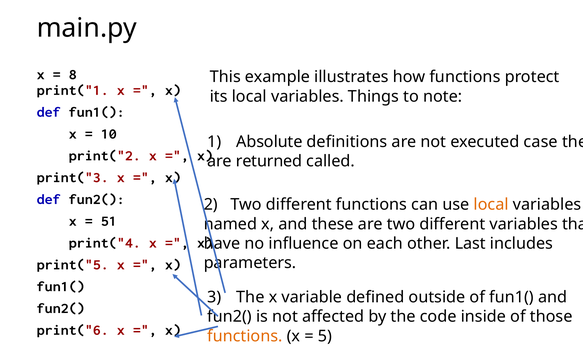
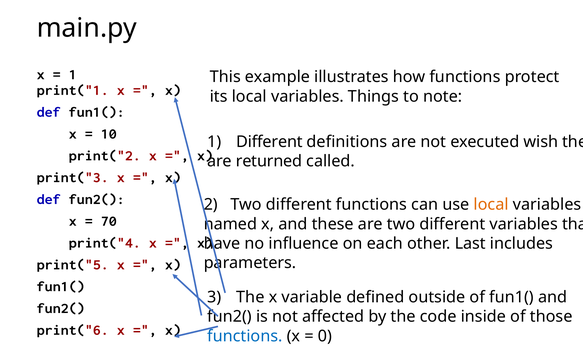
8: 8 -> 1 (73, 74)
Absolute: Absolute -> Different (269, 142)
case: case -> wish (541, 142)
51: 51 -> 70 (109, 221)
functions colour: orange -> blue (245, 336)
5: 5 -> 0 (325, 336)
